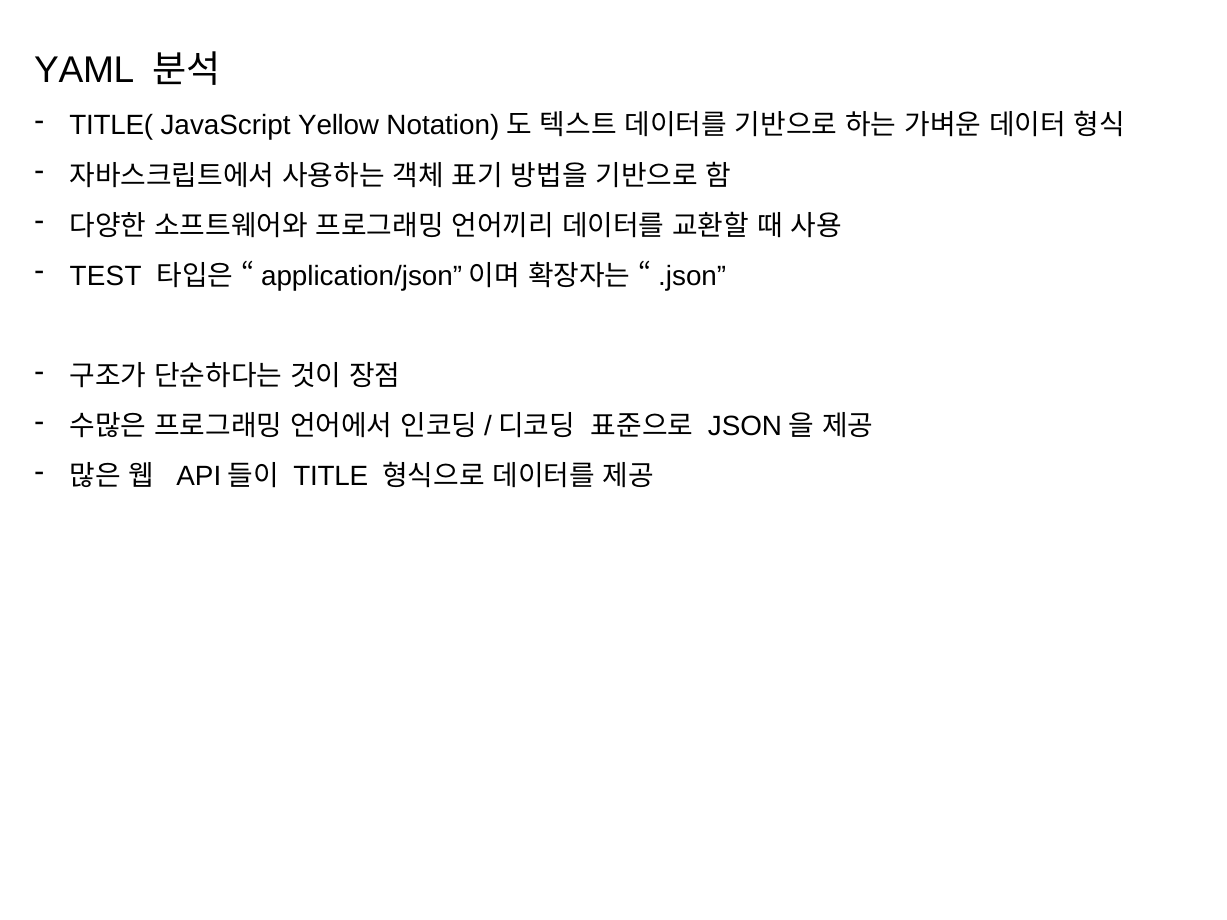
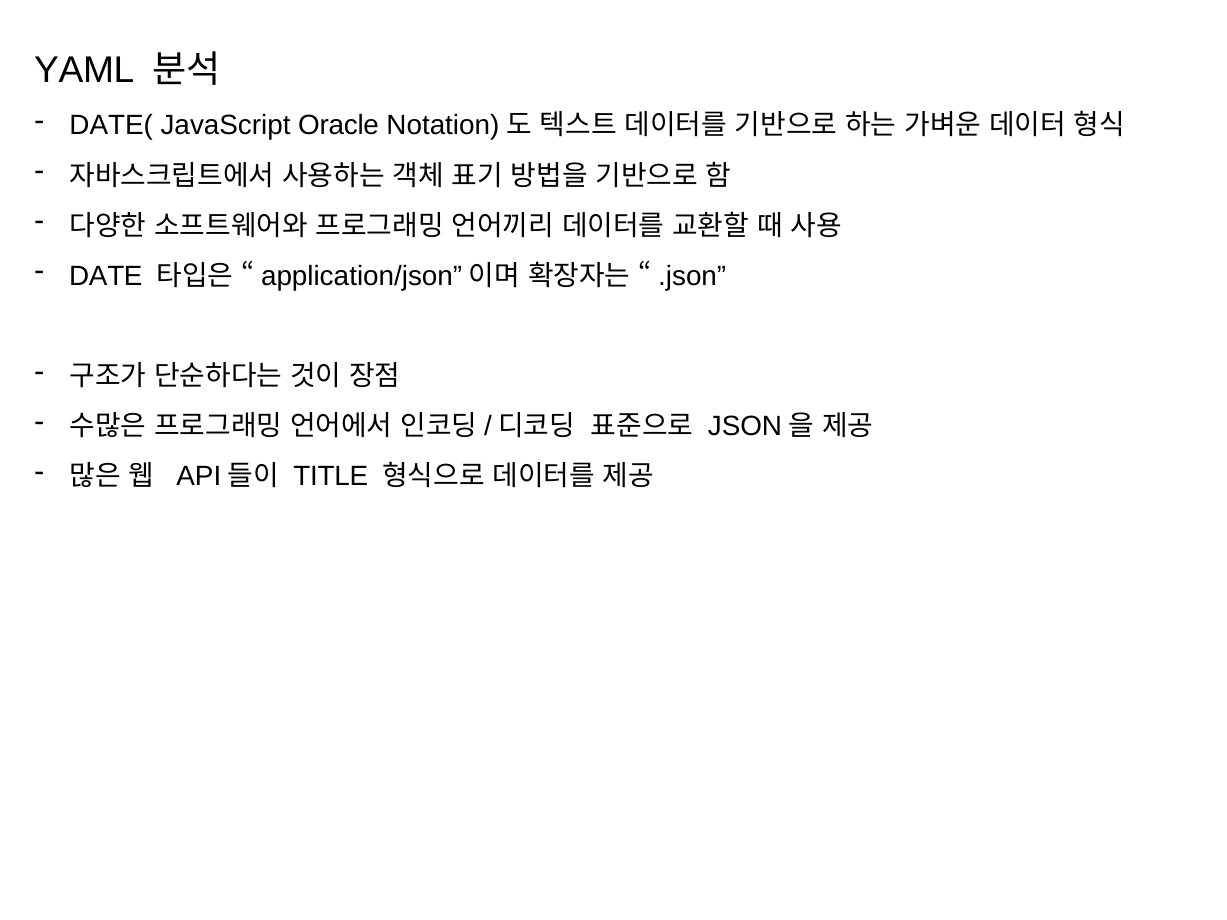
TITLE(: TITLE( -> DATE( (111, 126)
Yellow: Yellow -> Oracle (339, 126)
TEST: TEST -> DATE (106, 276)
